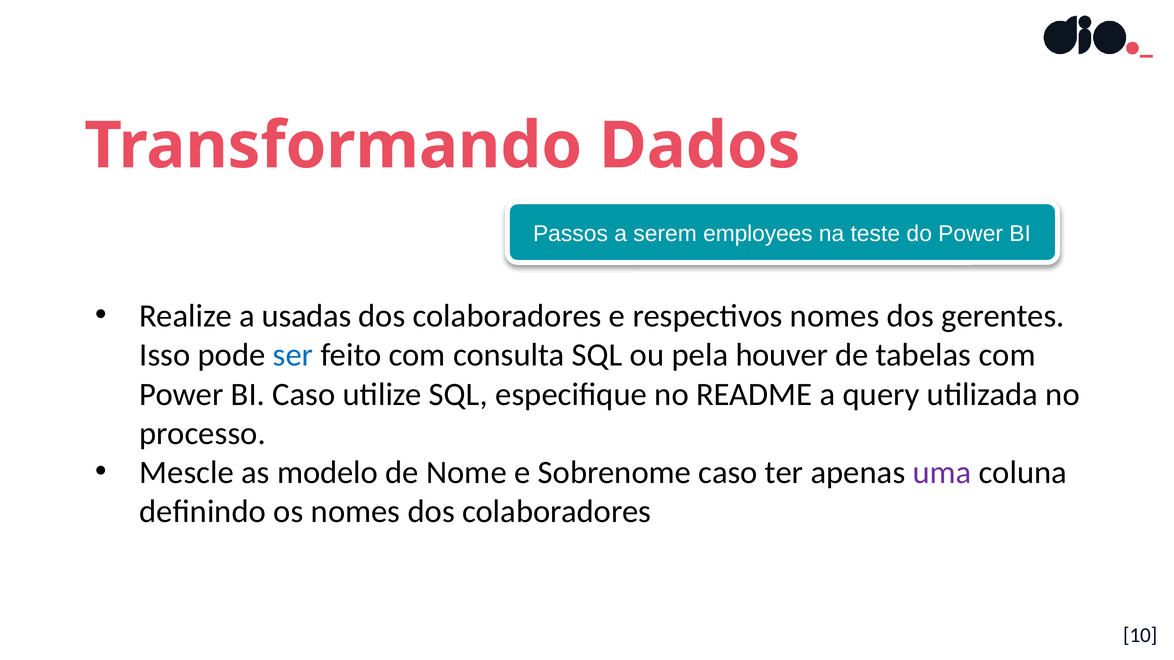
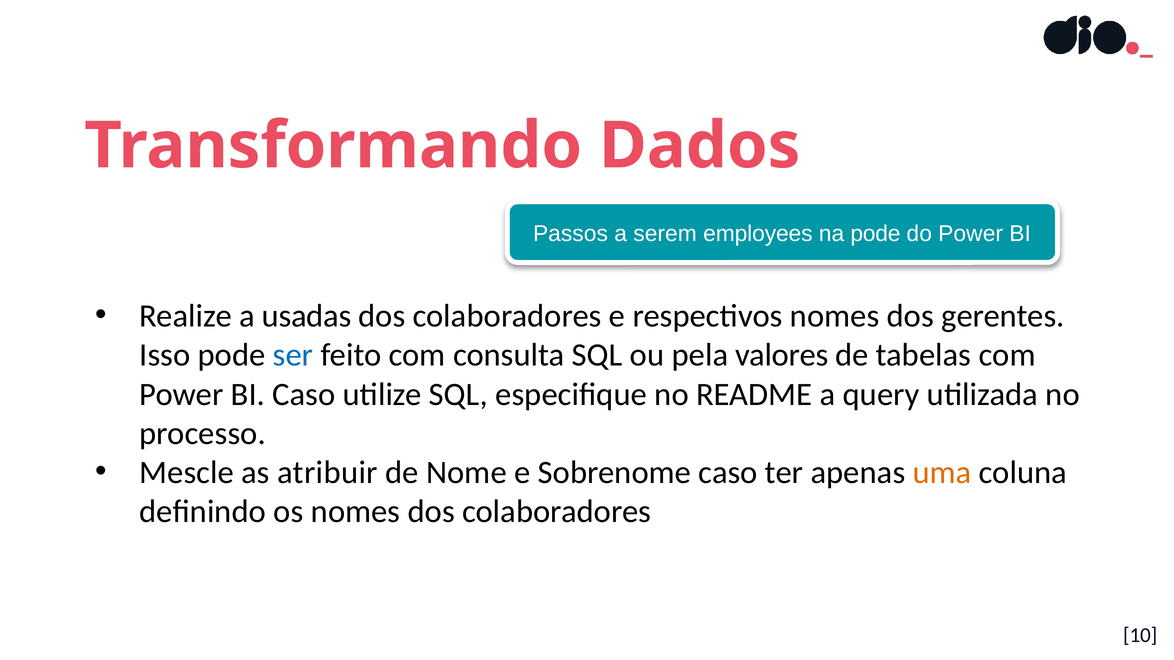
na teste: teste -> pode (875, 234)
houver: houver -> valores (782, 355)
modelo: modelo -> atribuir (327, 473)
uma colour: purple -> orange (942, 473)
